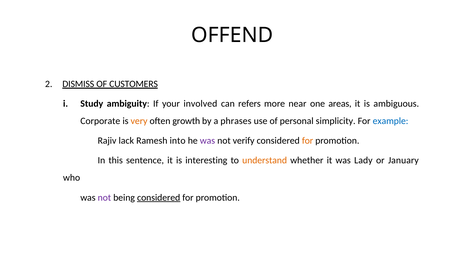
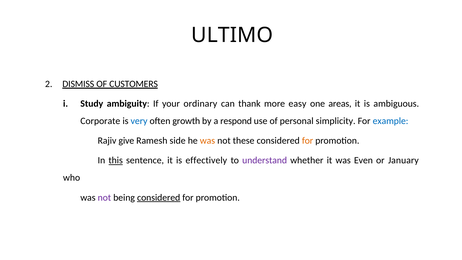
OFFEND: OFFEND -> ULTIMO (232, 35)
involved: involved -> ordinary (200, 104)
refers: refers -> thank (249, 104)
near: near -> easy (297, 104)
very colour: orange -> blue (139, 121)
phrases: phrases -> respond (236, 121)
lack: lack -> give (126, 141)
into: into -> side (178, 141)
was colour: purple -> orange (207, 141)
verify: verify -> these (244, 141)
this underline: none -> present (116, 160)
interesting: interesting -> effectively (206, 160)
understand colour: orange -> purple (265, 160)
Lady: Lady -> Even (363, 160)
